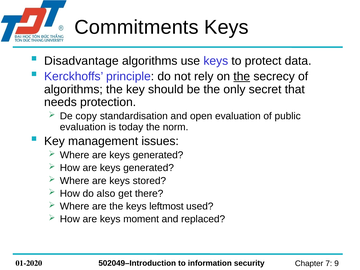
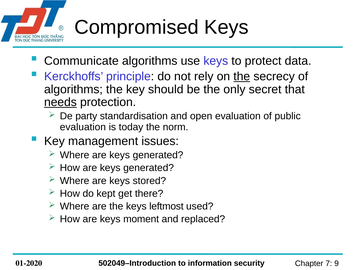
Commitments: Commitments -> Compromised (137, 27)
Disadvantage: Disadvantage -> Communicate (81, 61)
needs underline: none -> present (60, 102)
copy: copy -> party (86, 116)
also: also -> kept (106, 194)
